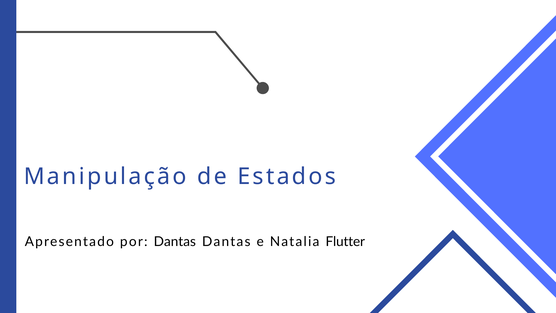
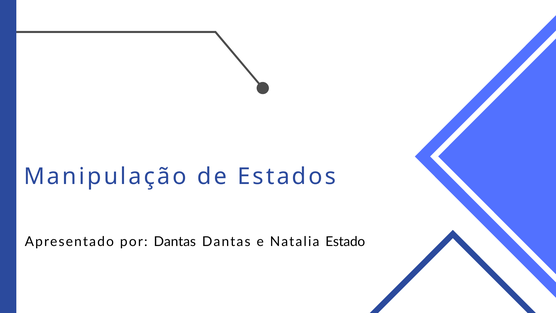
Flutter: Flutter -> Estado (345, 241)
